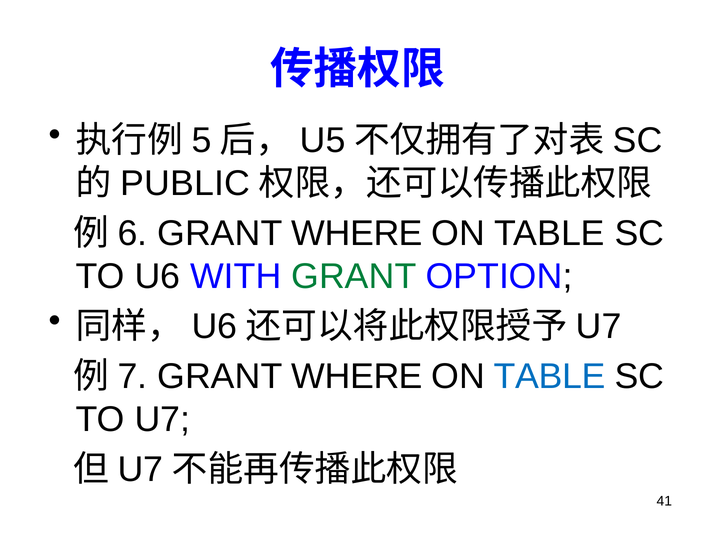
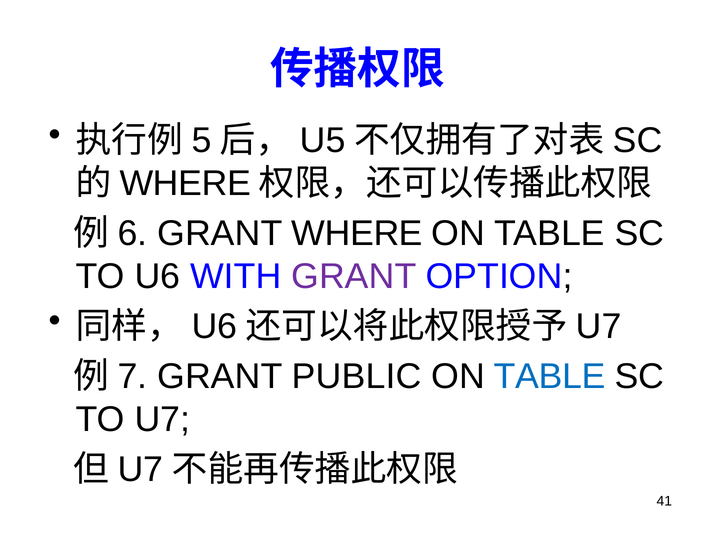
PUBLIC: PUBLIC -> WHERE (185, 184)
GRANT colour: green -> purple (354, 277)
WHERE: WHERE -> PUBLIC (357, 377)
